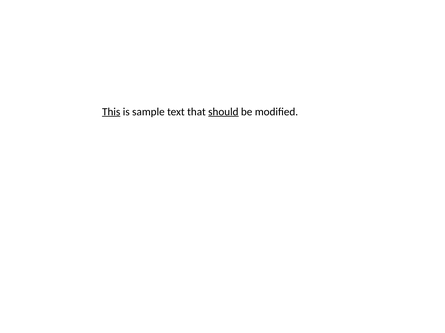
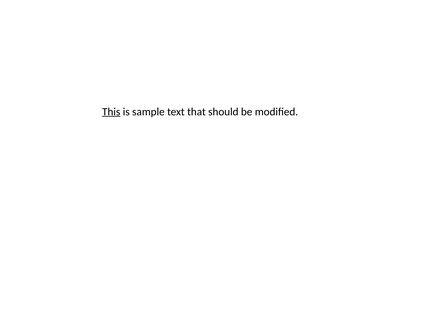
should underline: present -> none (223, 112)
